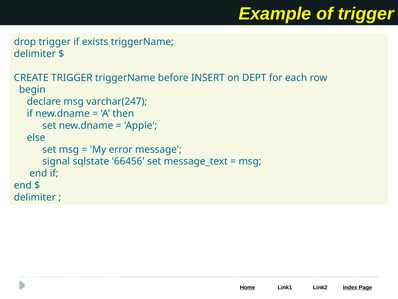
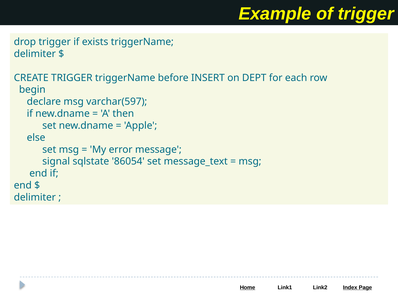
varchar(247: varchar(247 -> varchar(597 (117, 101)
66456: 66456 -> 86054 (128, 161)
